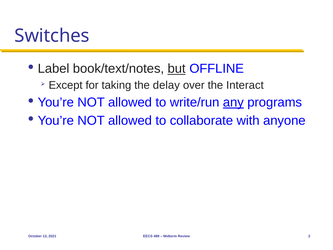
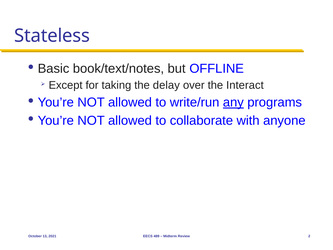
Switches: Switches -> Stateless (52, 36)
Label: Label -> Basic (54, 69)
but underline: present -> none (177, 69)
